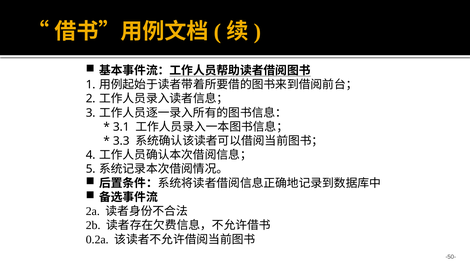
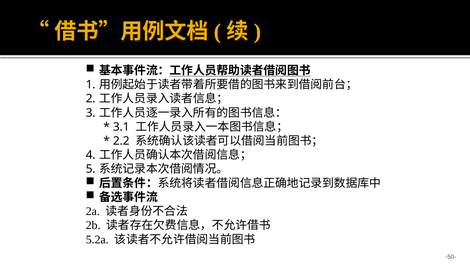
3.3: 3.3 -> 2.2 (121, 141)
0.2a: 0.2a -> 5.2a (97, 240)
